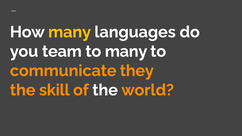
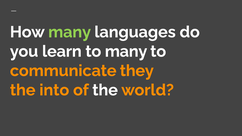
many colour: yellow -> light green (70, 32)
team: team -> learn (62, 51)
skill: skill -> into (54, 90)
